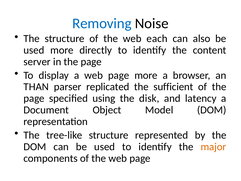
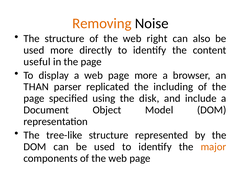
Removing colour: blue -> orange (102, 23)
each: each -> right (157, 39)
server: server -> useful (37, 62)
sufficient: sufficient -> including (173, 87)
latency: latency -> include (201, 98)
